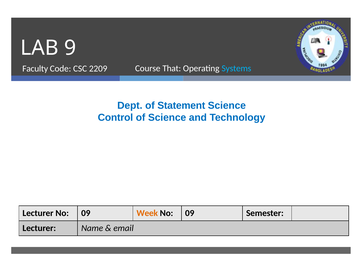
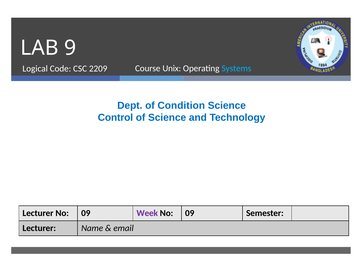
That: That -> Unix (172, 68)
Faculty: Faculty -> Logical (35, 69)
Statement: Statement -> Condition (181, 105)
Week colour: orange -> purple (147, 213)
